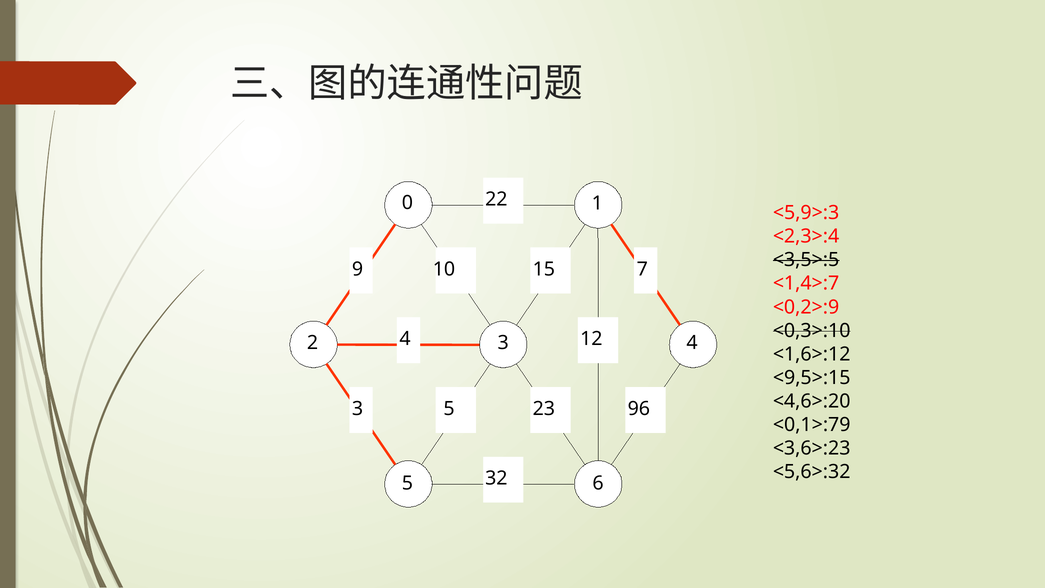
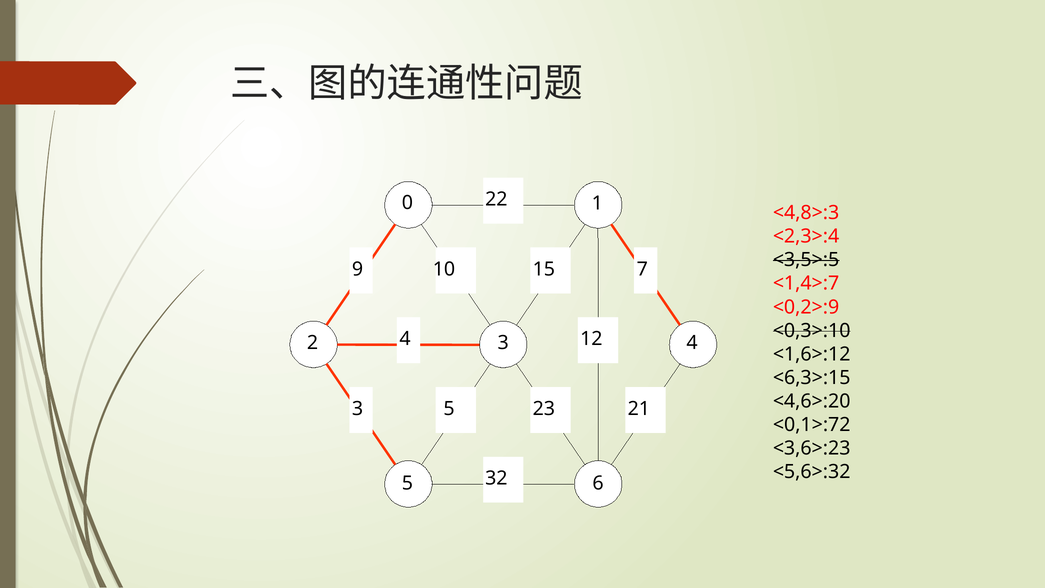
<5,9>:3: <5,9>:3 -> <4,8>:3 (806, 213)
<9,5>:15: <9,5>:15 -> <6,3>:15 (812, 377)
96: 96 -> 21 (639, 409)
<0,1>:79: <0,1>:79 -> <0,1>:72 (812, 424)
